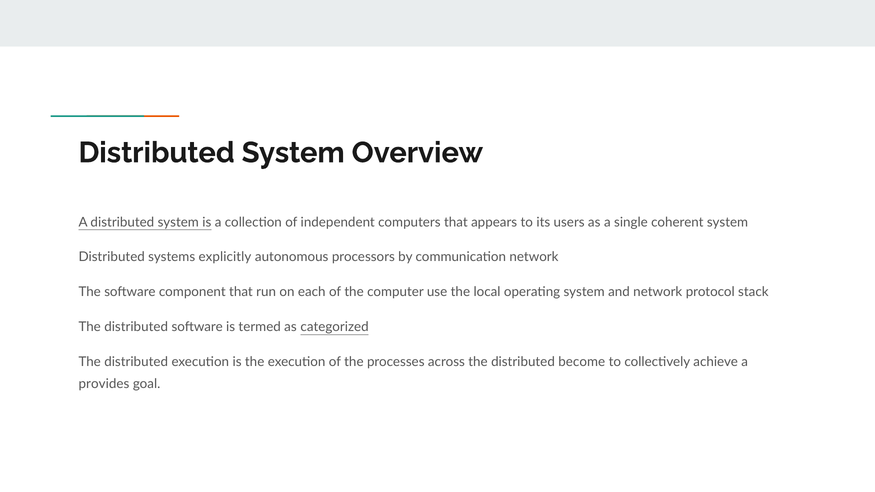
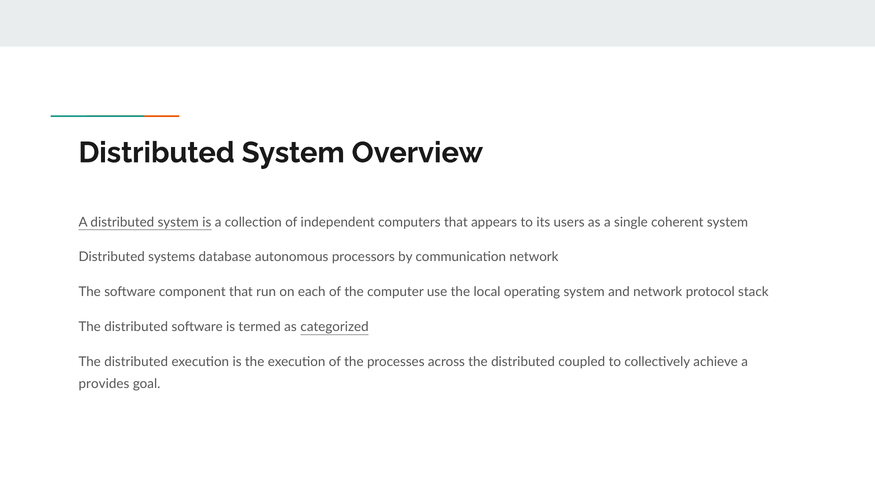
explicitly: explicitly -> database (225, 257)
become: become -> coupled (582, 362)
